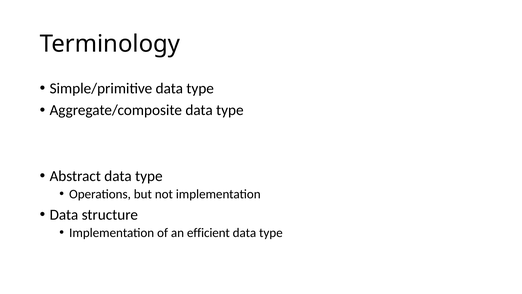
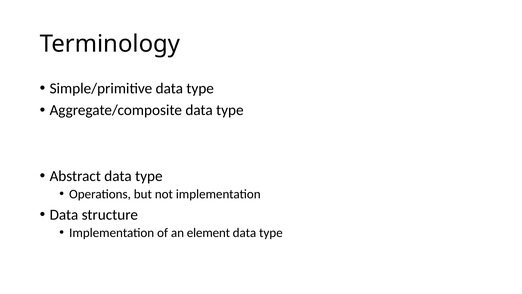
efficient: efficient -> element (208, 232)
